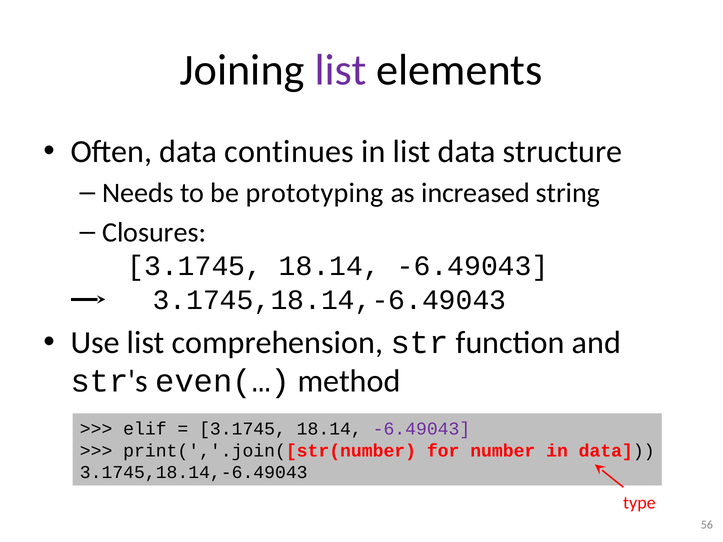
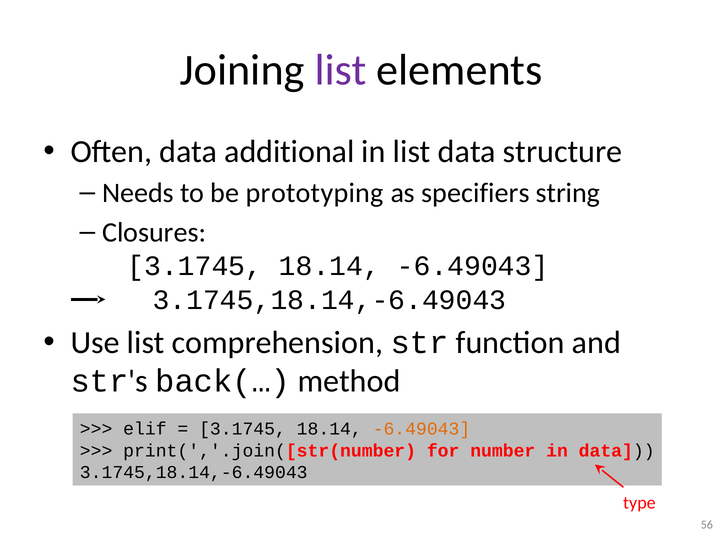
continues: continues -> additional (289, 152)
increased: increased -> specifiers (475, 193)
even(…: even(… -> back(… (223, 382)
-6.49043 colour: purple -> orange (421, 429)
